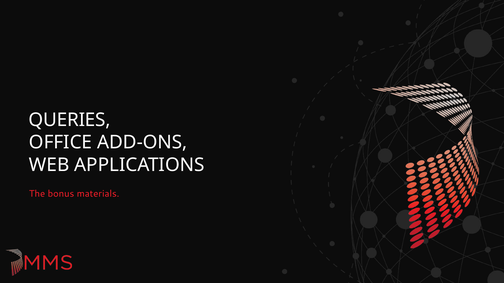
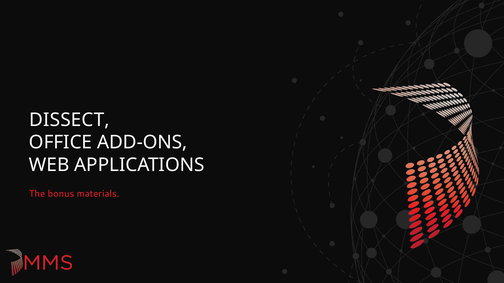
QUERIES: QUERIES -> DISSECT (69, 120)
